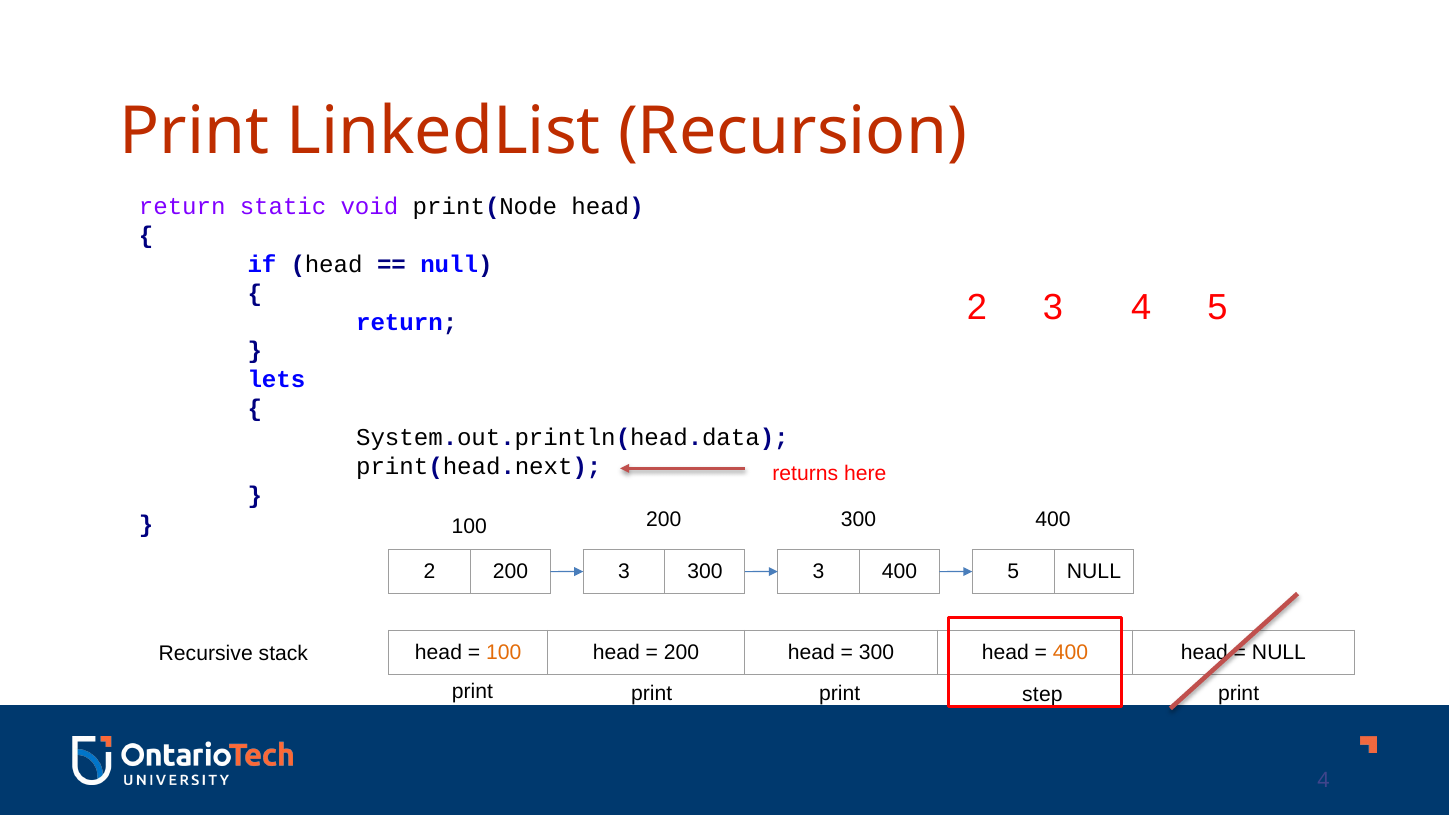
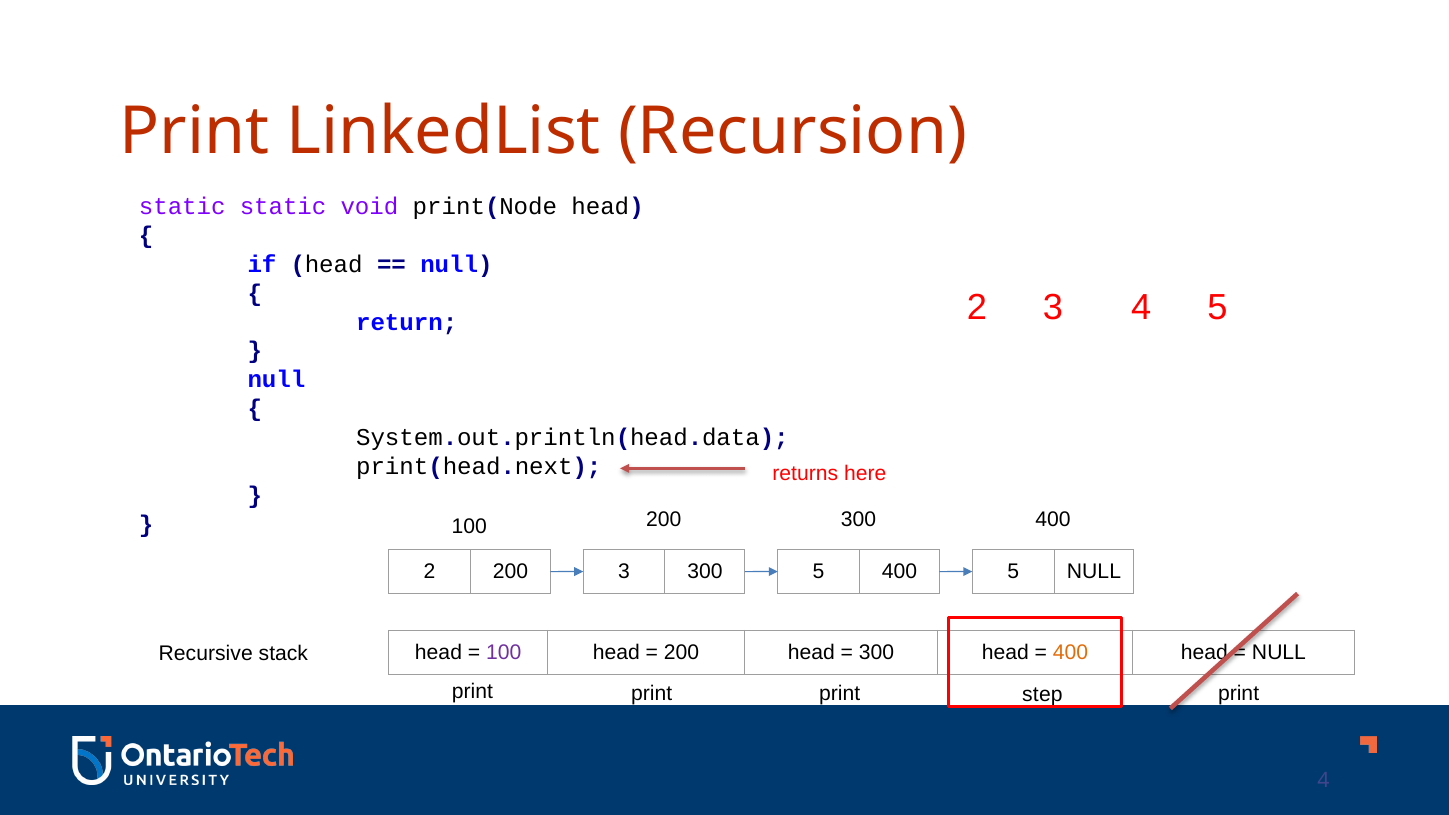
return: return -> static (182, 206)
lets: lets -> null (276, 380)
300 3: 3 -> 5 (819, 572)
100 colour: orange -> purple (504, 653)
